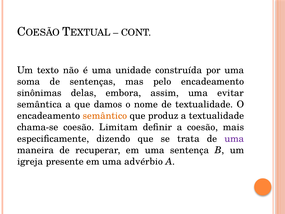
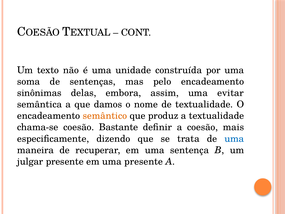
Limitam: Limitam -> Bastante (118, 127)
uma colour: purple -> blue (234, 139)
igreja: igreja -> julgar (30, 161)
uma advérbio: advérbio -> presente (144, 161)
